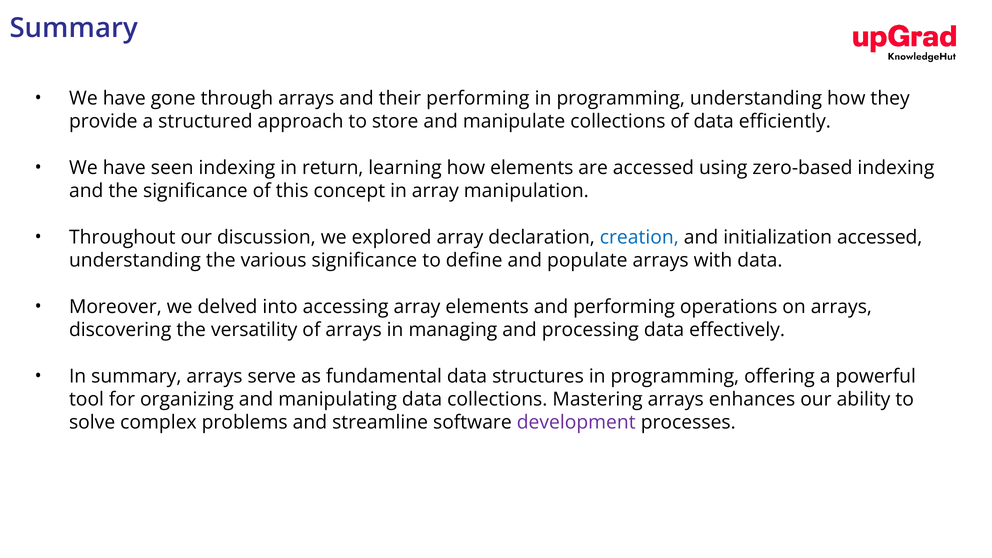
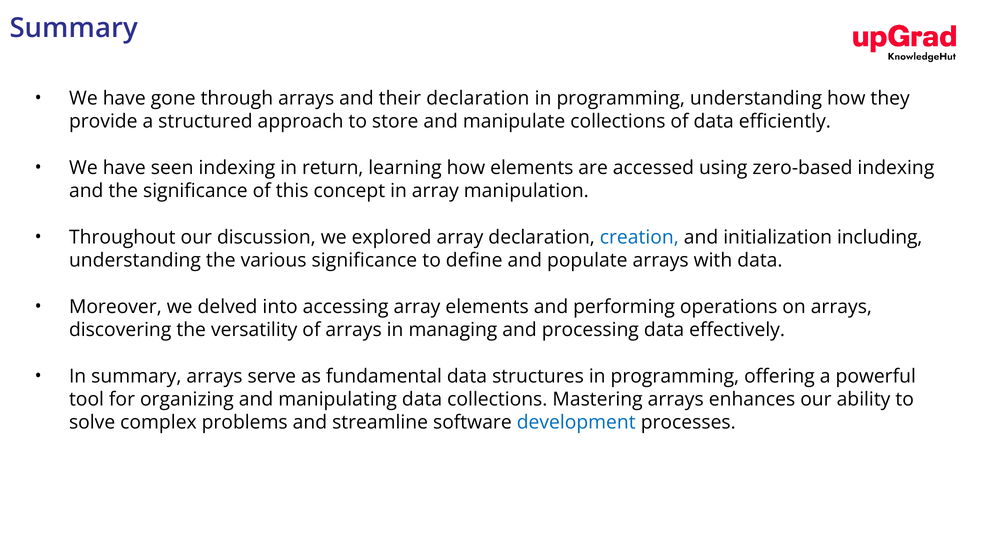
their performing: performing -> declaration (478, 98)
initialization accessed: accessed -> including (880, 237)
development colour: purple -> blue (576, 423)
